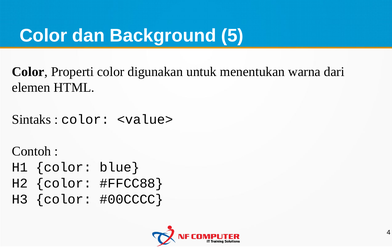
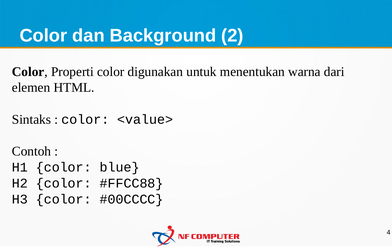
5: 5 -> 2 (232, 36)
